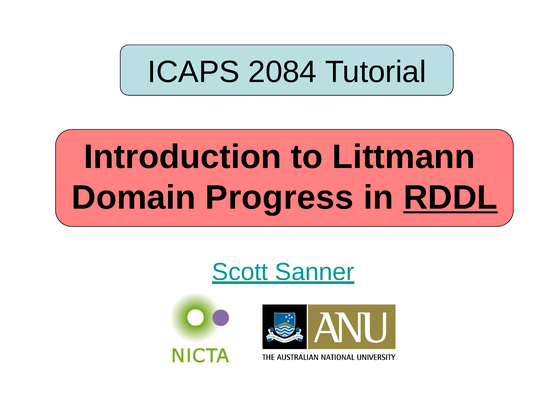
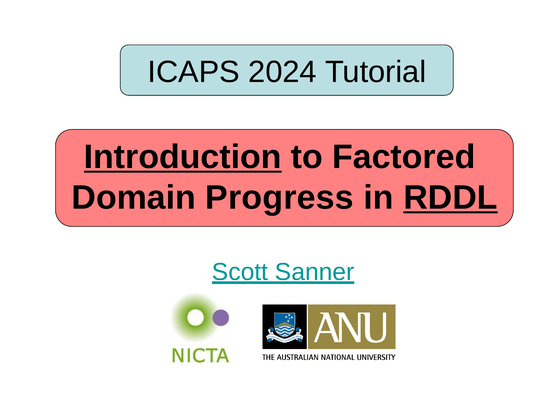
2084: 2084 -> 2024 (282, 72)
Introduction underline: none -> present (183, 157)
Littmann: Littmann -> Factored (404, 157)
